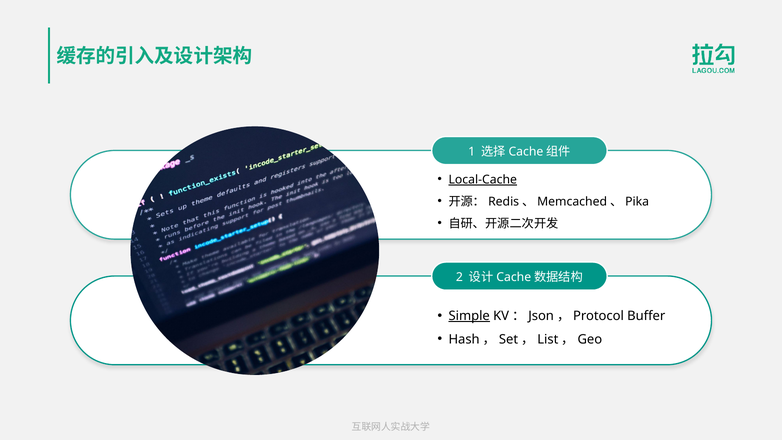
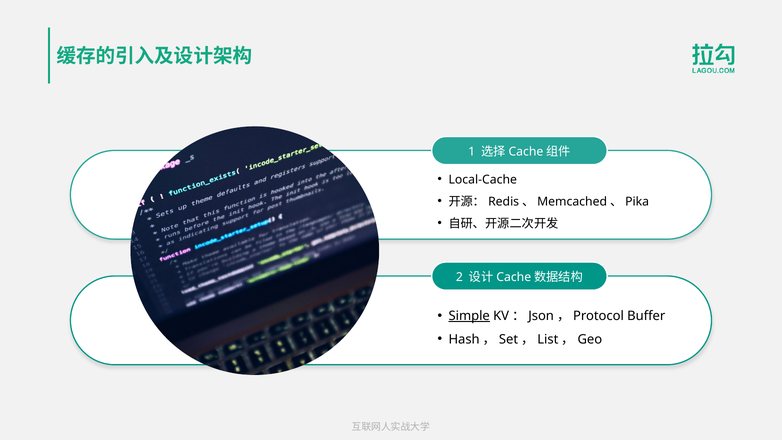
Local-Cache underline: present -> none (483, 180)
